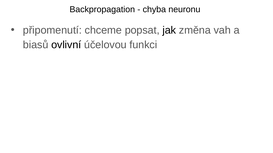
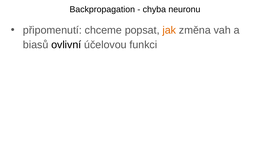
jak colour: black -> orange (169, 30)
